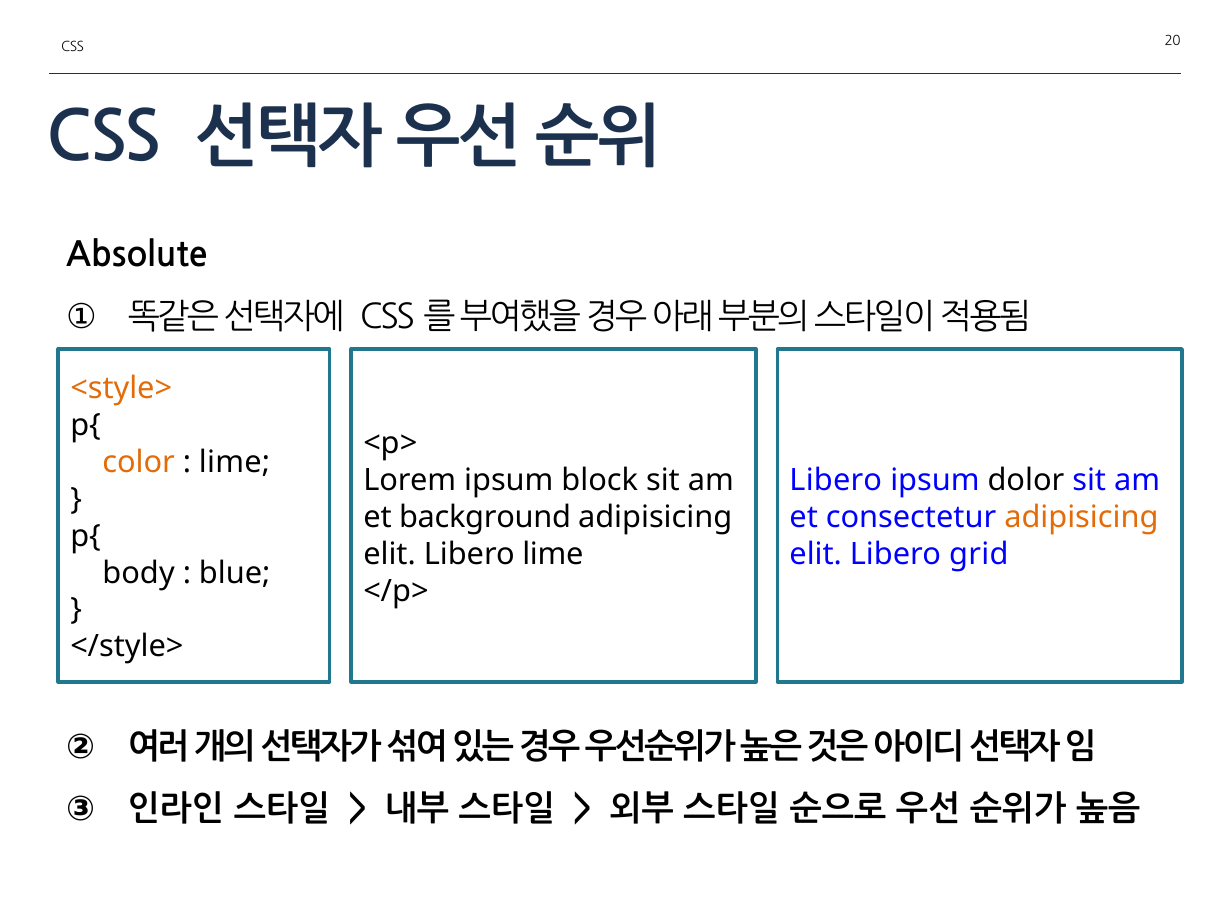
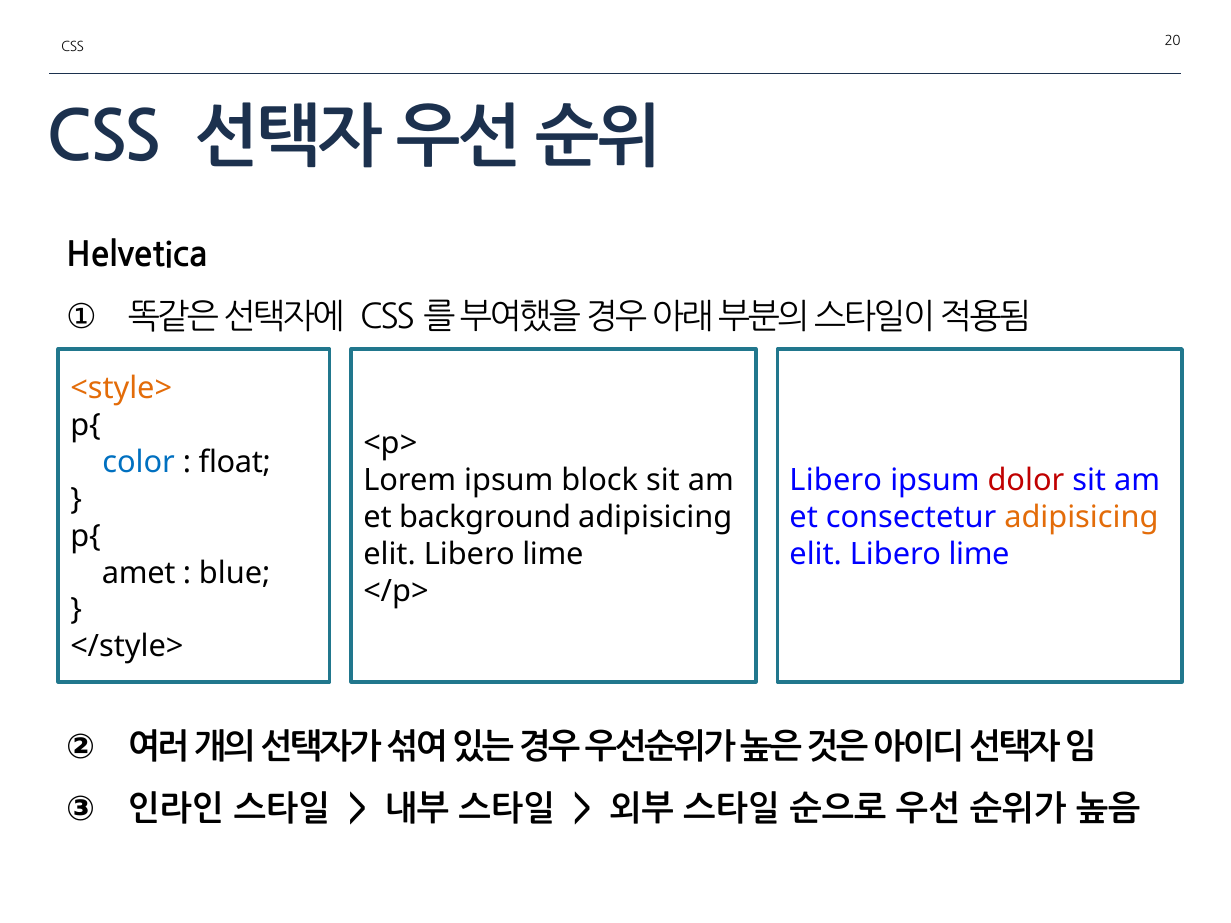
Absolute: Absolute -> Helvetica (137, 255)
color colour: orange -> blue (139, 462)
lime: lime -> float (235, 462)
dolor colour: black -> red (1026, 481)
grid: grid -> lime (979, 555)
body: body -> amet (139, 573)
